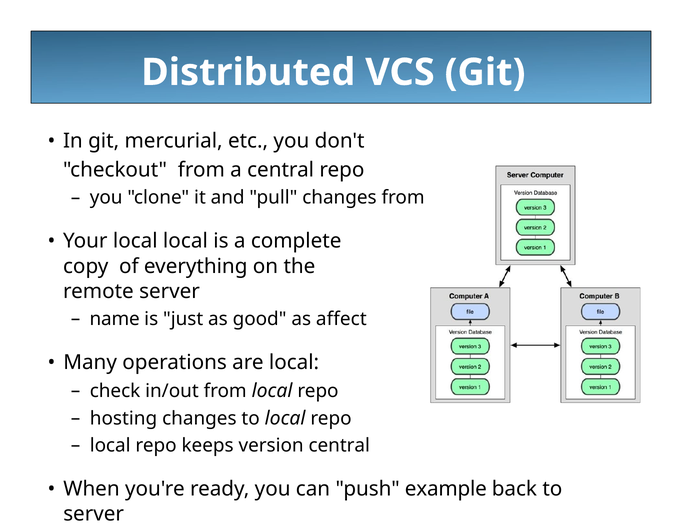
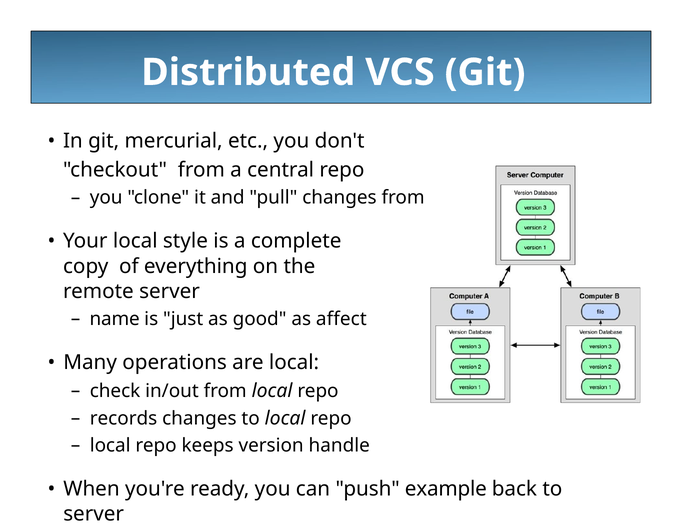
local local: local -> style (185, 241)
hosting: hosting -> records (124, 419)
version central: central -> handle (339, 445)
